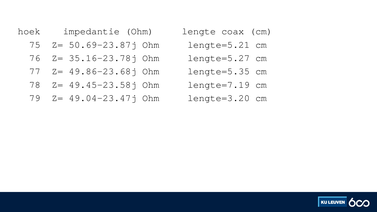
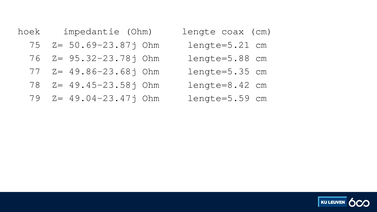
35.16-23.78j: 35.16-23.78j -> 95.32-23.78j (103, 58)
lengte=5.27: lengte=5.27 -> lengte=5.88 (219, 58)
lengte=7.19: lengte=7.19 -> lengte=8.42 (219, 85)
lengte=3.20: lengte=3.20 -> lengte=5.59 (219, 98)
